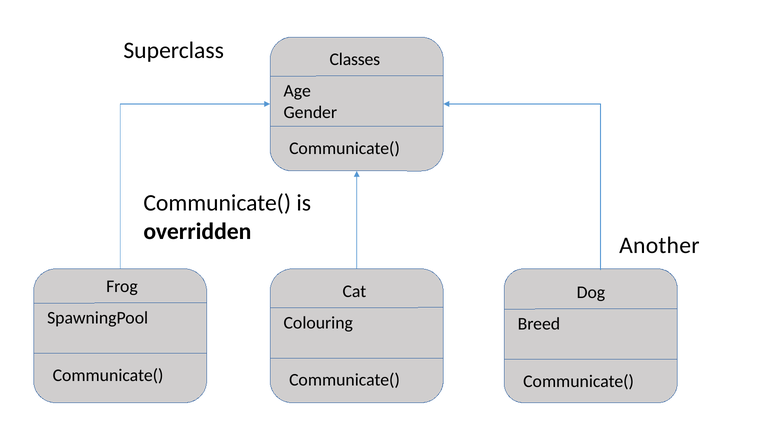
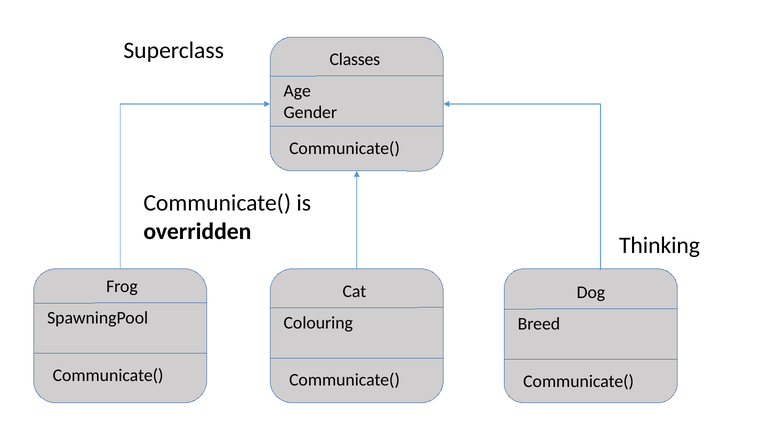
Another: Another -> Thinking (660, 245)
